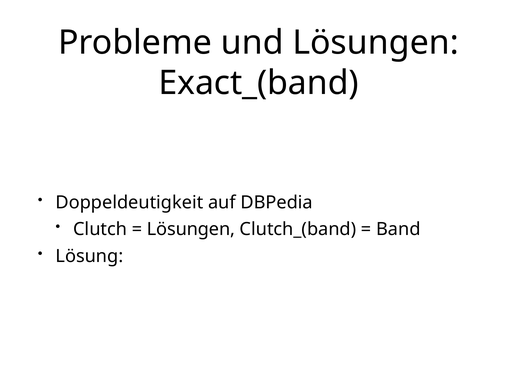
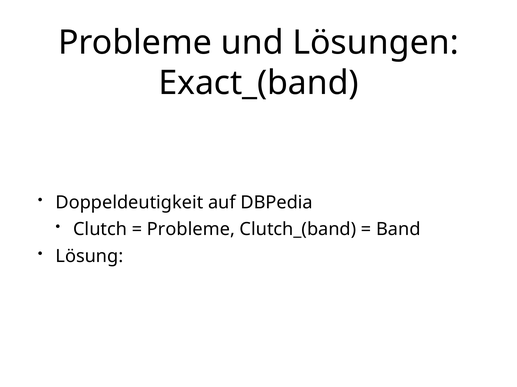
Lösungen: Lösungen -> Probleme (191, 230)
